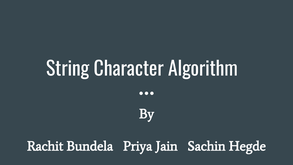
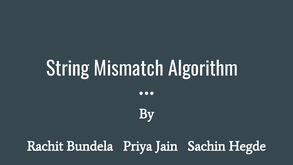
Character: Character -> Mismatch (129, 69)
